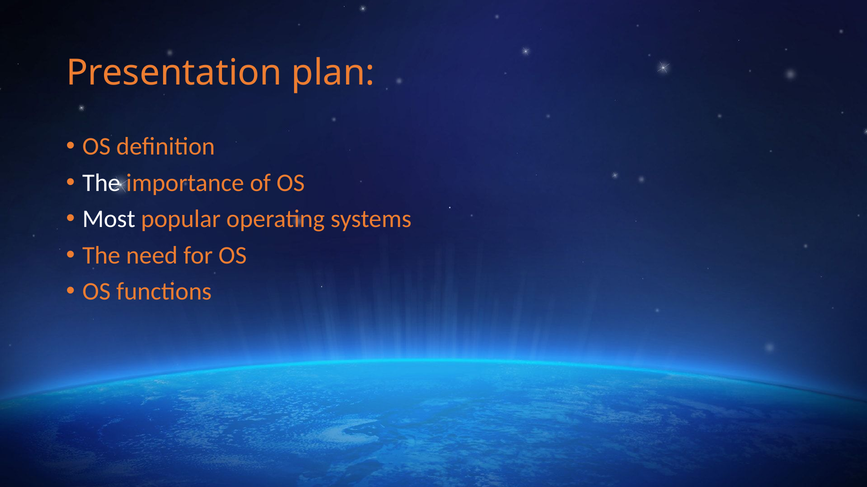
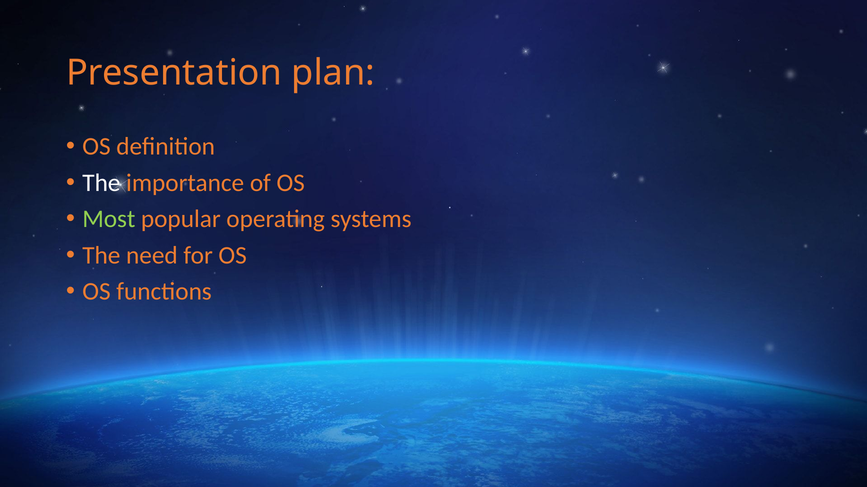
Most colour: white -> light green (109, 219)
